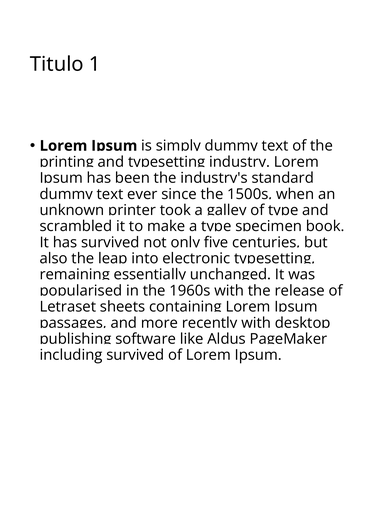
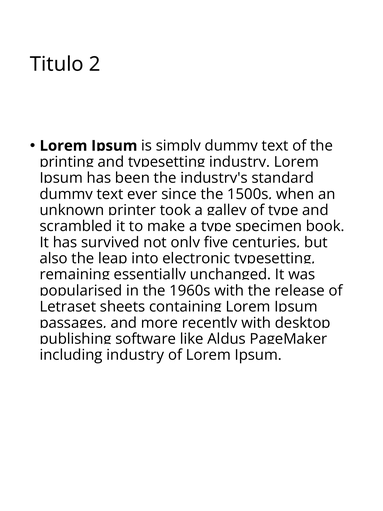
1: 1 -> 2 (95, 64)
including survived: survived -> industry (135, 355)
